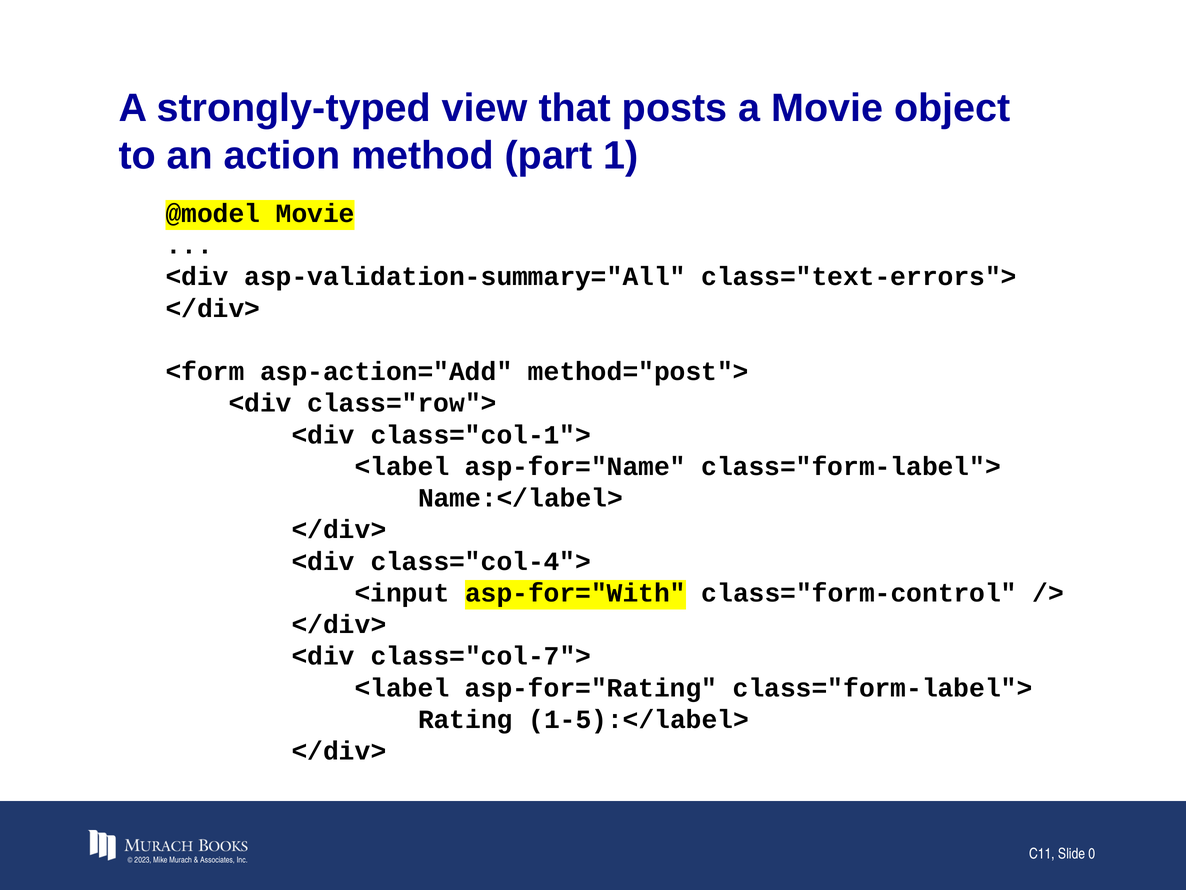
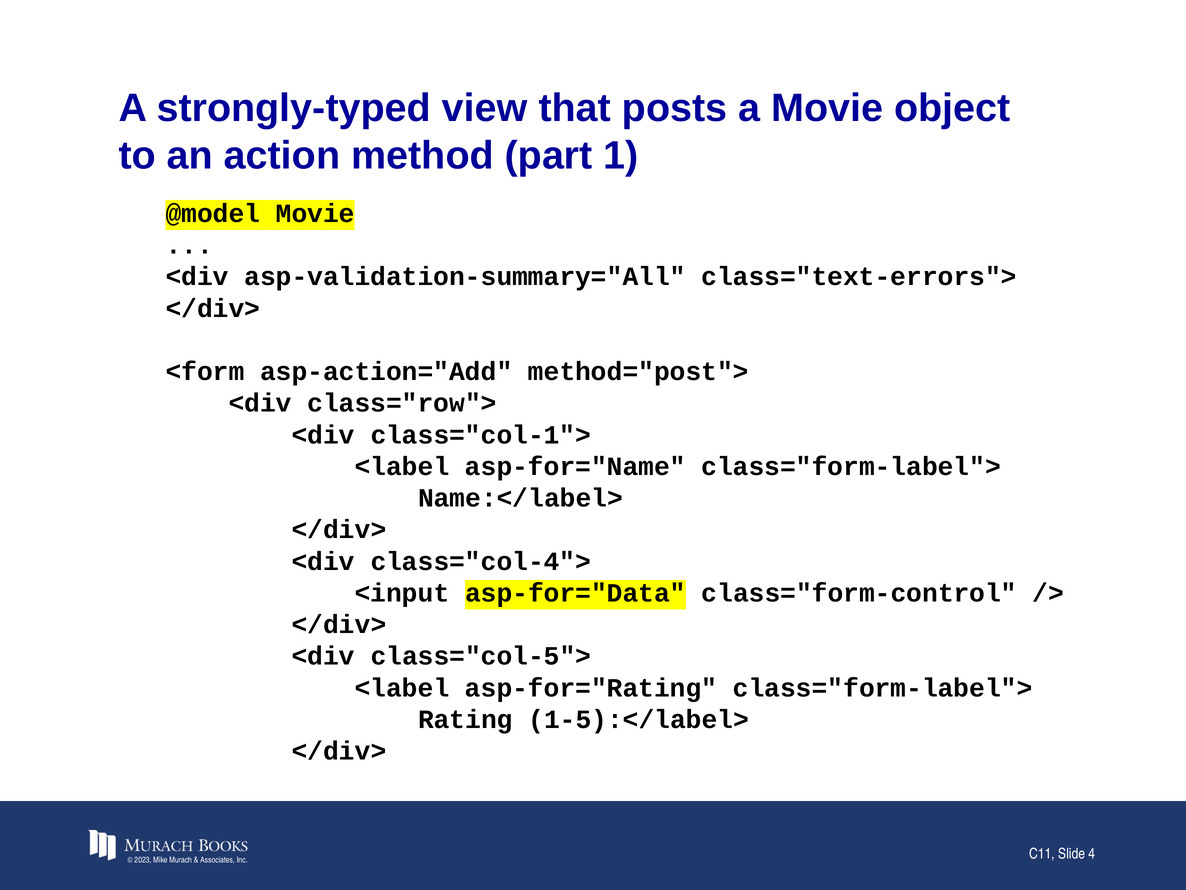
asp-for="With: asp-for="With -> asp-for="Data (575, 593)
class="col-7">: class="col-7"> -> class="col-5"> (481, 656)
0: 0 -> 4 (1092, 853)
